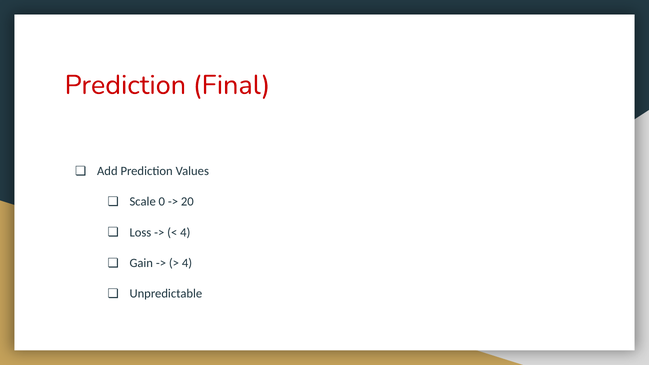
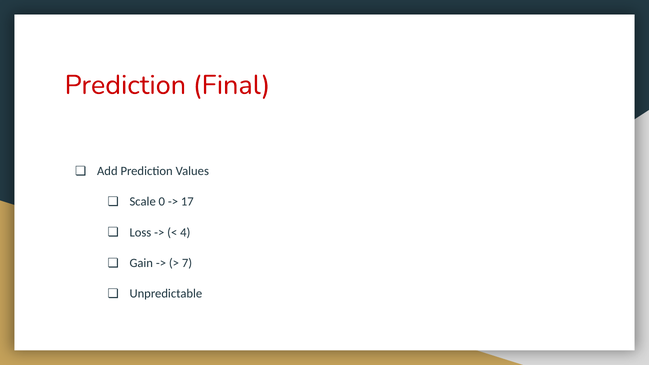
20: 20 -> 17 (187, 202)
4: 4 -> 7 (187, 263)
